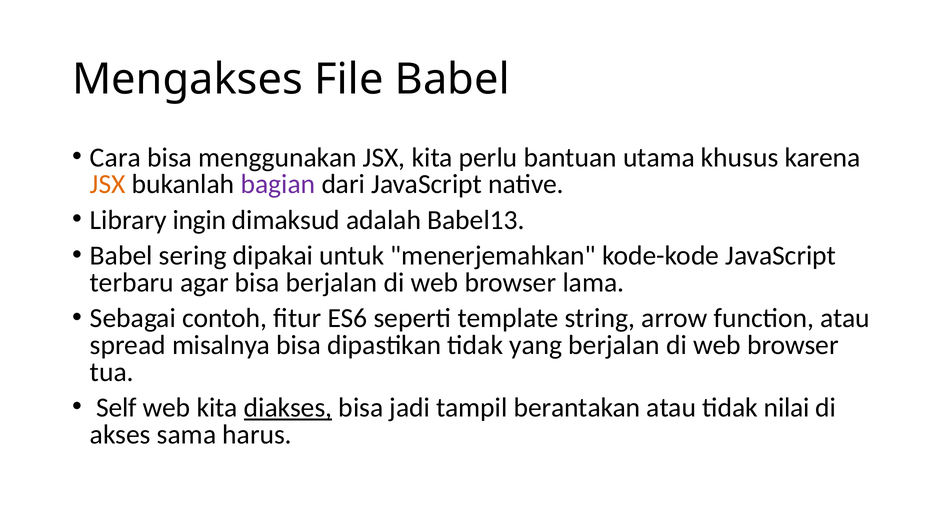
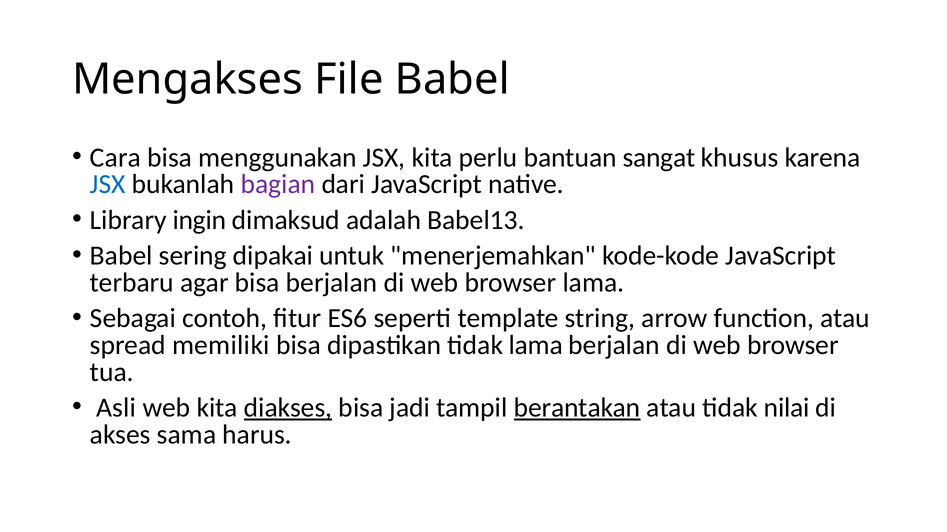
utama: utama -> sangat (659, 158)
JSX colour: orange -> blue (108, 185)
misalnya: misalnya -> memiliki (221, 346)
tidak yang: yang -> lama (536, 346)
Self: Self -> Asli (116, 408)
berantakan underline: none -> present (577, 408)
